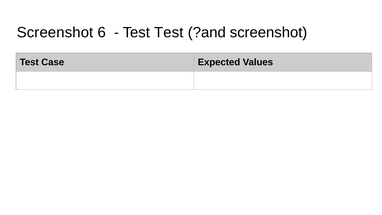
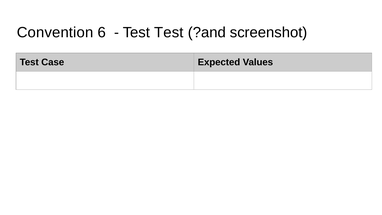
Screenshot: Screenshot -> Convention (55, 32)
